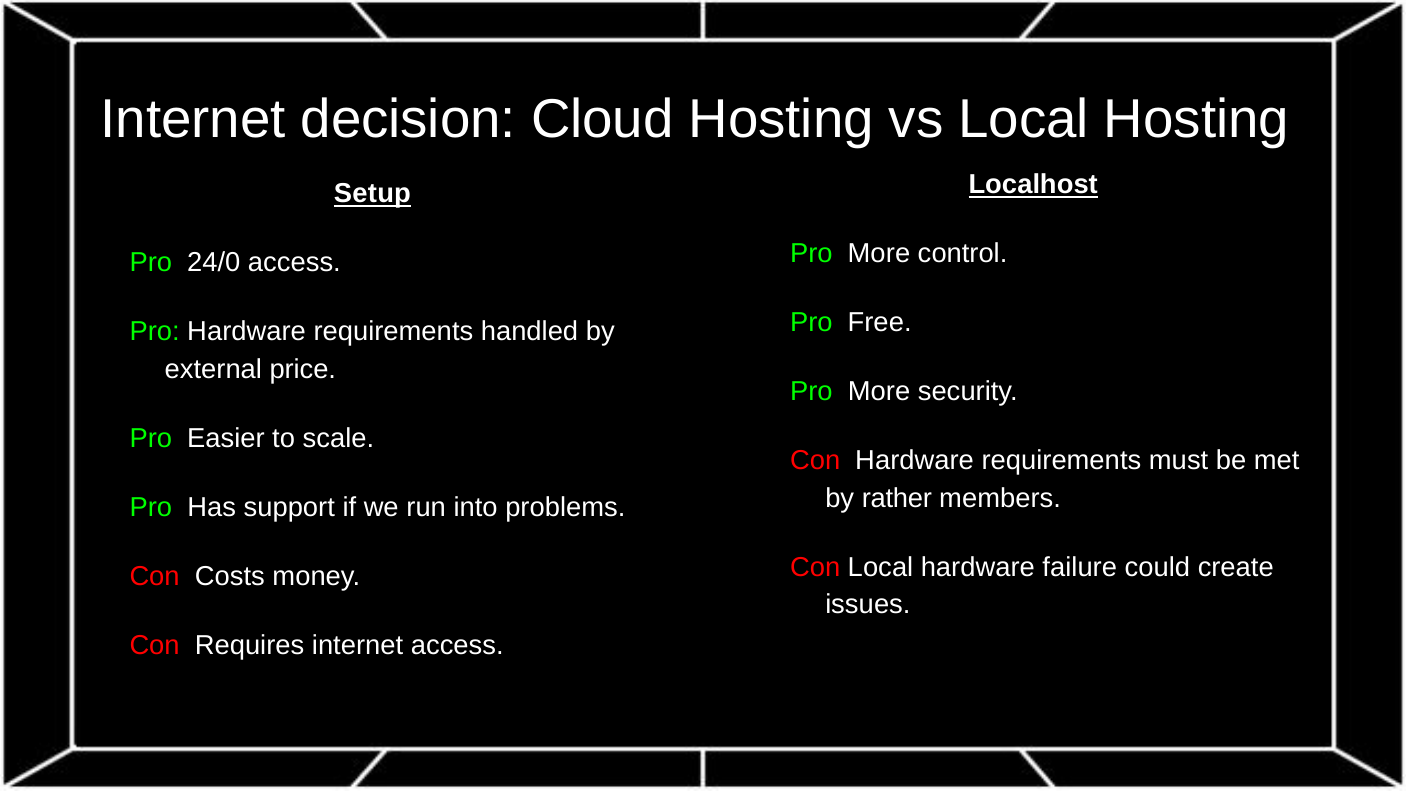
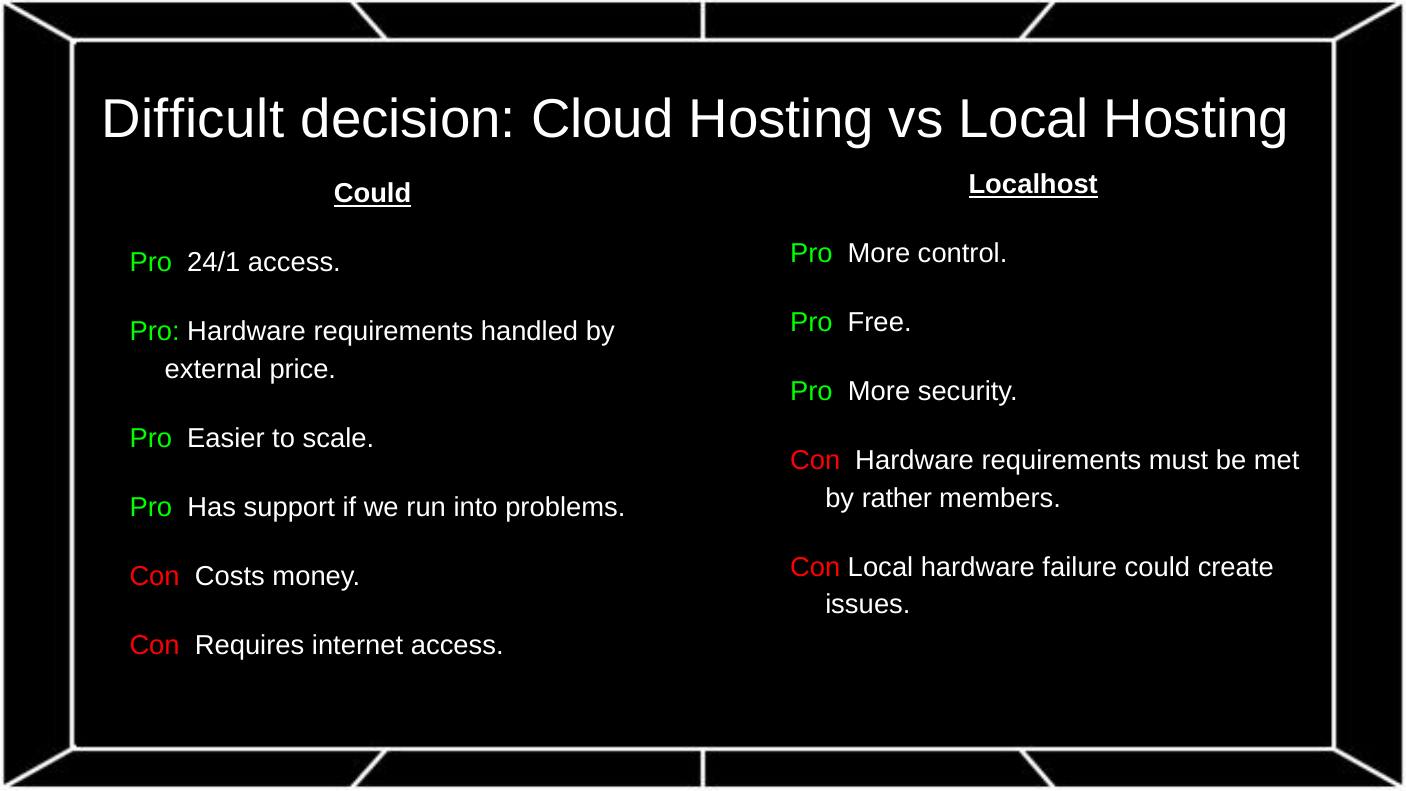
Internet: Internet -> Difficult (193, 119)
Setup: Setup -> Could (373, 194)
24/0: 24/0 -> 24/1 (214, 263)
